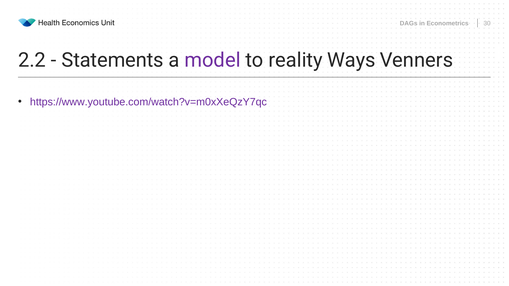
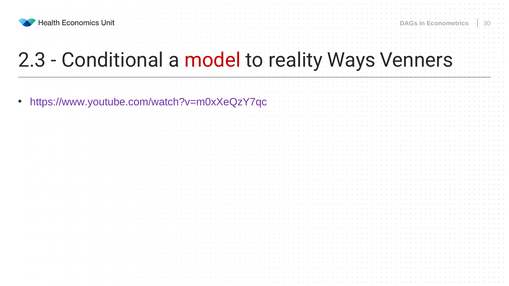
2.2: 2.2 -> 2.3 (32, 60)
Statements: Statements -> Conditional (113, 60)
model colour: purple -> red (213, 60)
